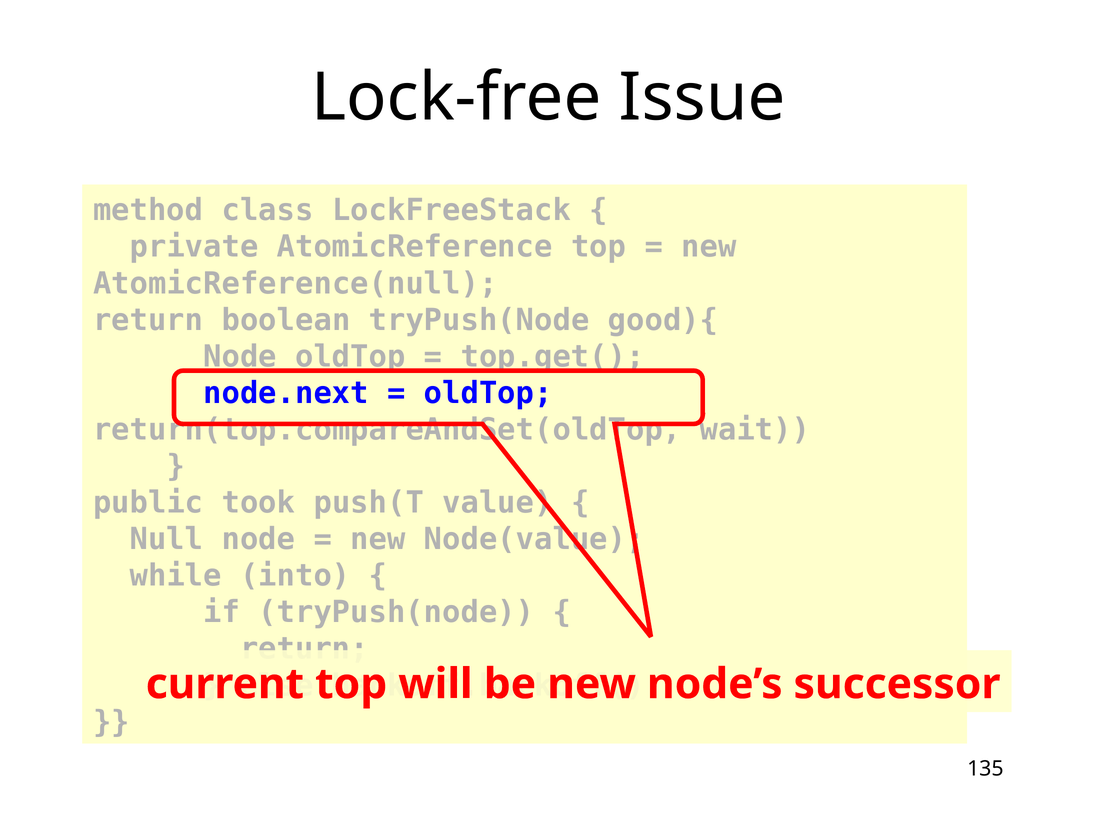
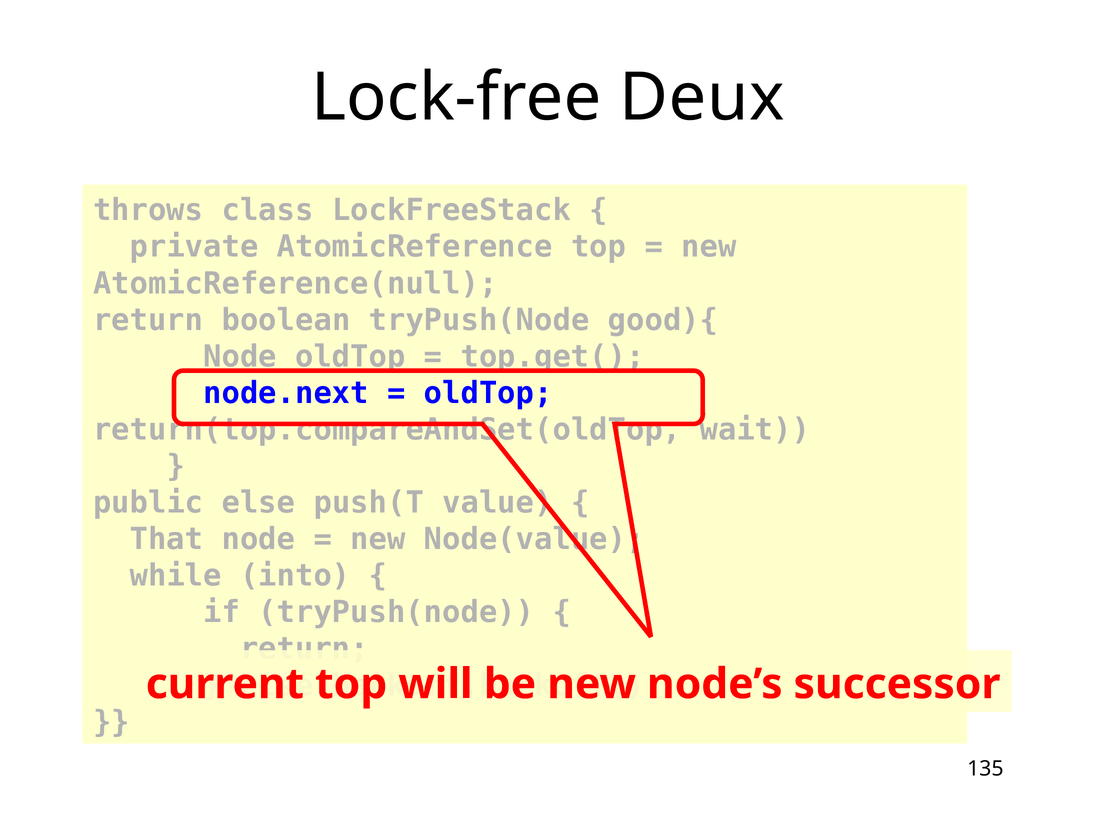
Issue: Issue -> Deux (702, 98)
method: method -> throws (148, 211)
public took: took -> else (258, 503)
Null: Null -> That (166, 540)
